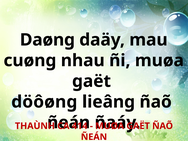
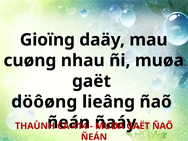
Daøng: Daøng -> Gioïng (47, 40)
